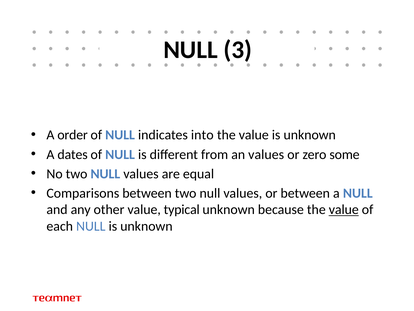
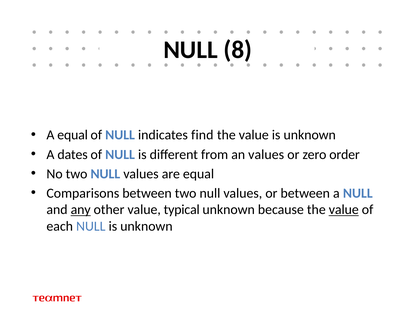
3: 3 -> 8 (238, 50)
A order: order -> equal (73, 135)
into: into -> find (202, 135)
some: some -> order (345, 154)
any underline: none -> present (81, 209)
